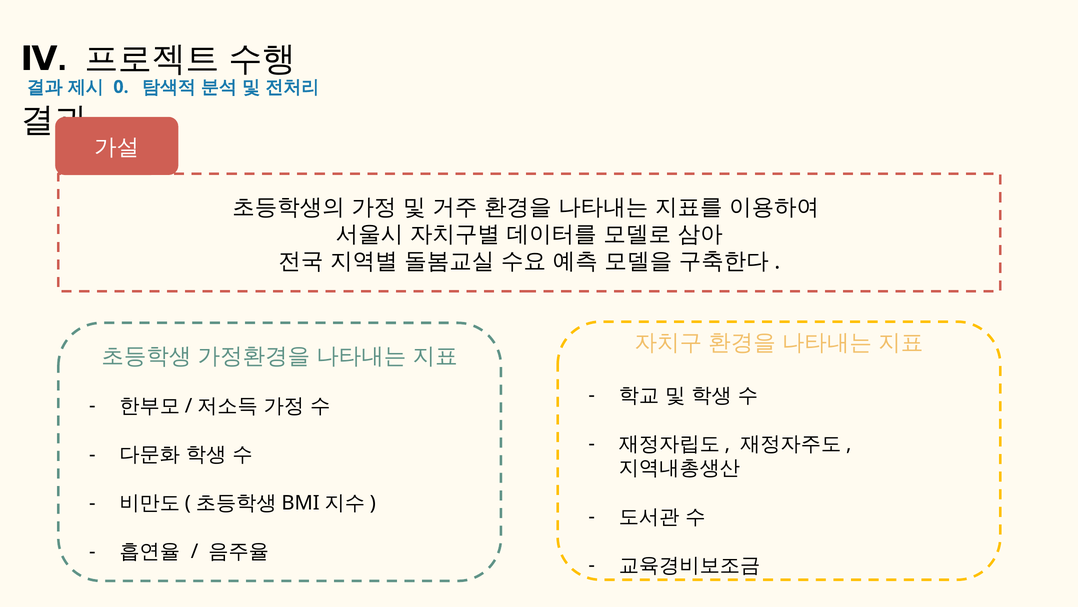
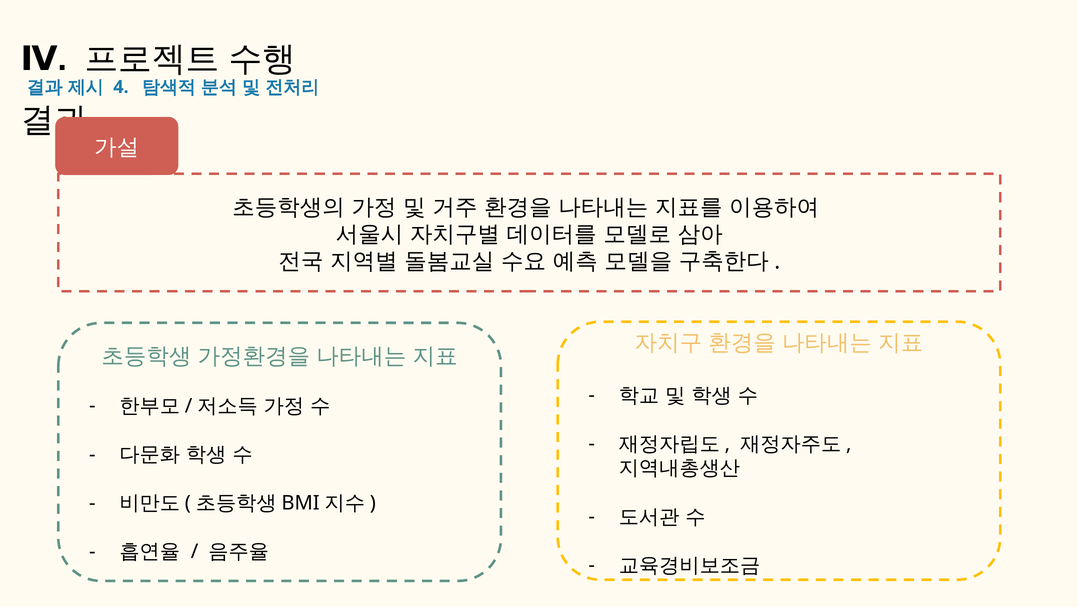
0: 0 -> 4 (121, 87)
